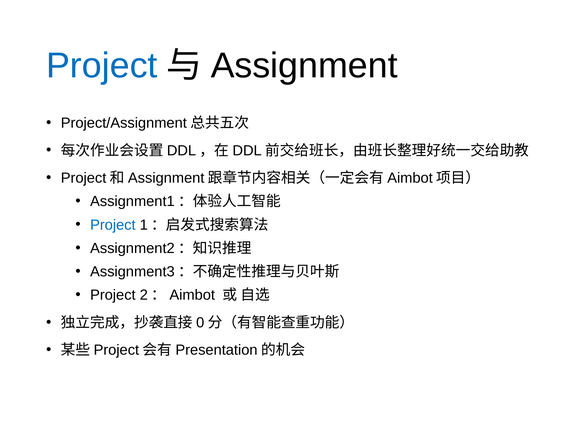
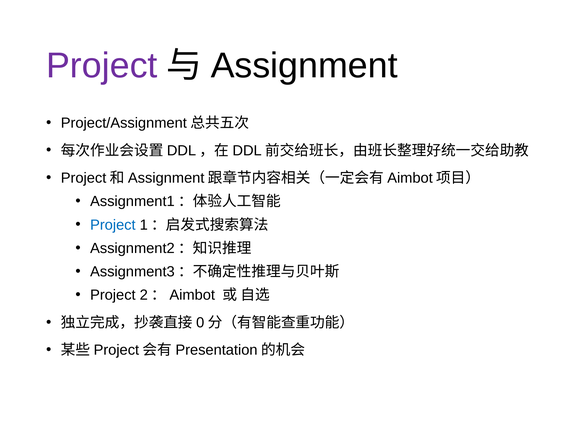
Project colour: blue -> purple (102, 66)
